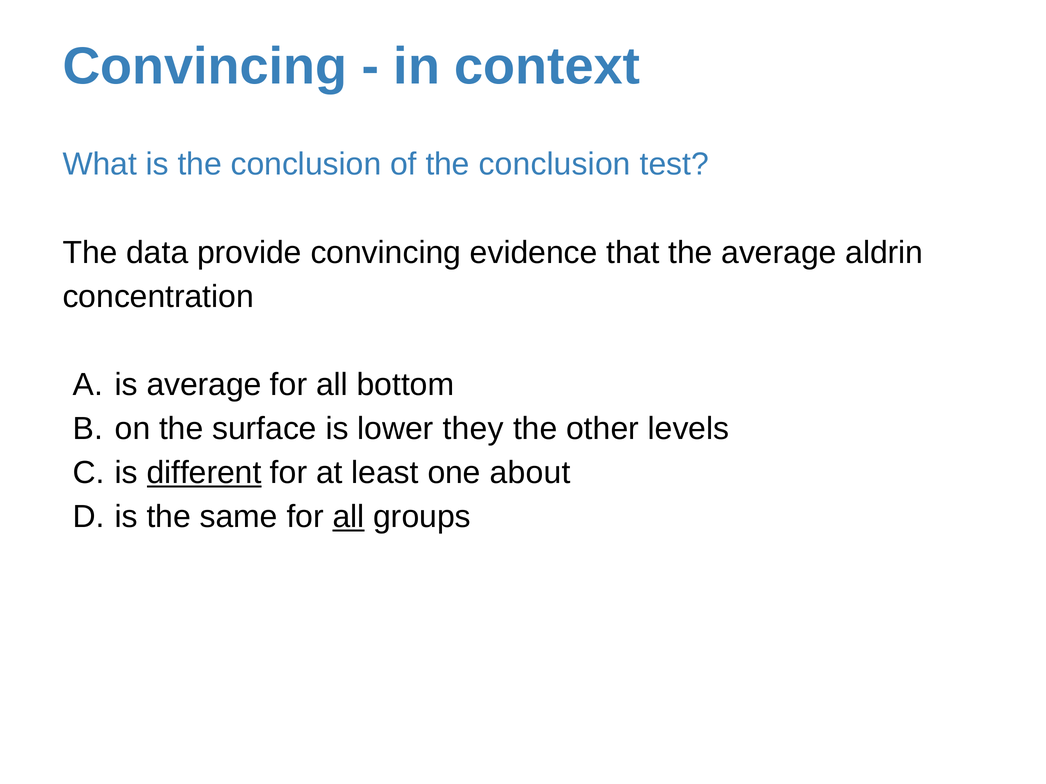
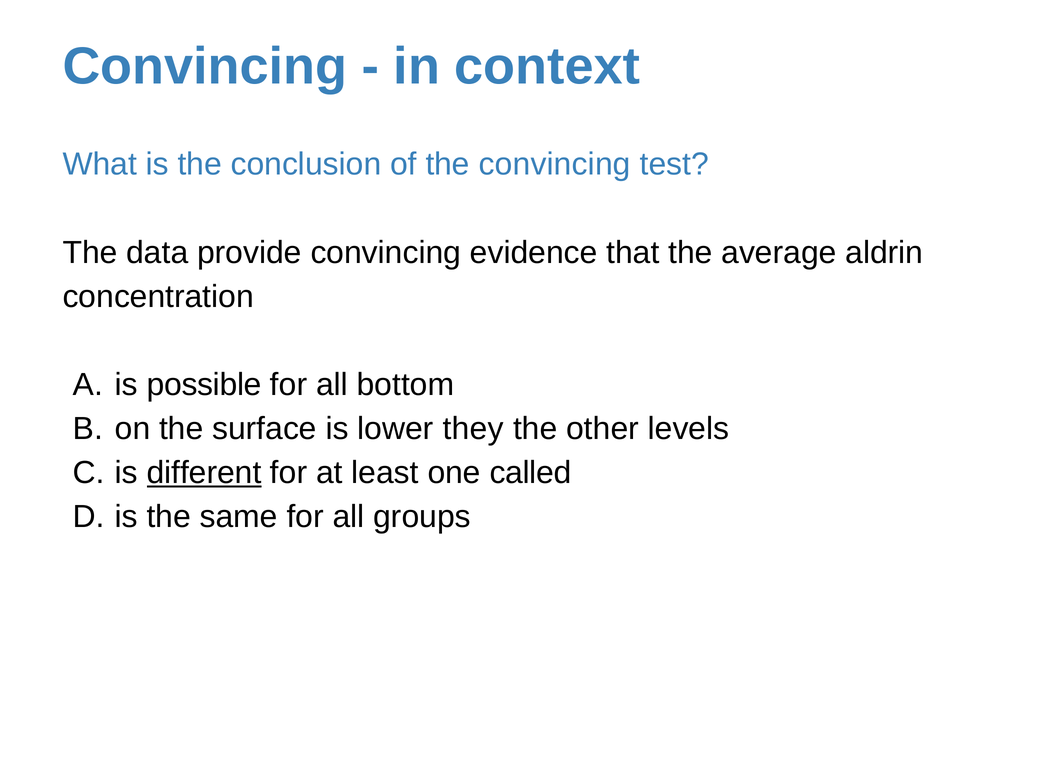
of the conclusion: conclusion -> convincing (555, 165)
is average: average -> possible (204, 385)
about: about -> called (530, 473)
all underline: present -> none (349, 517)
